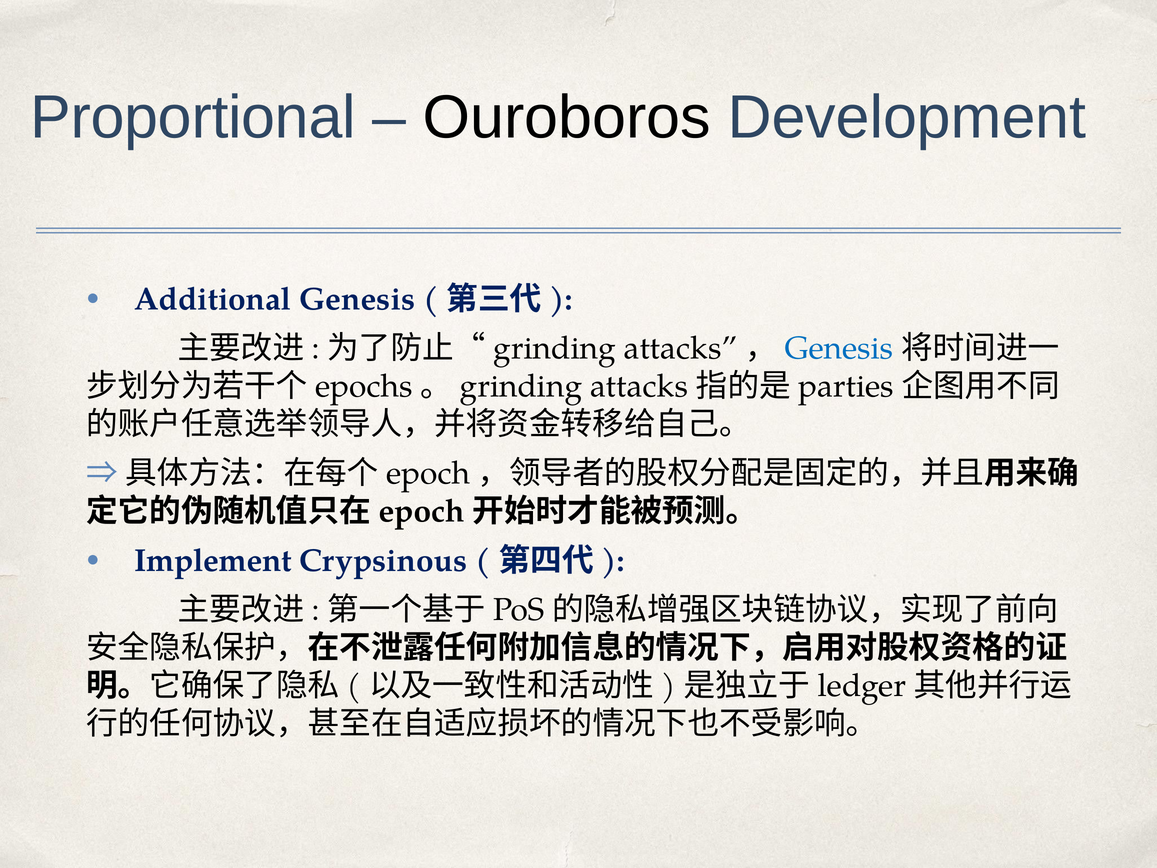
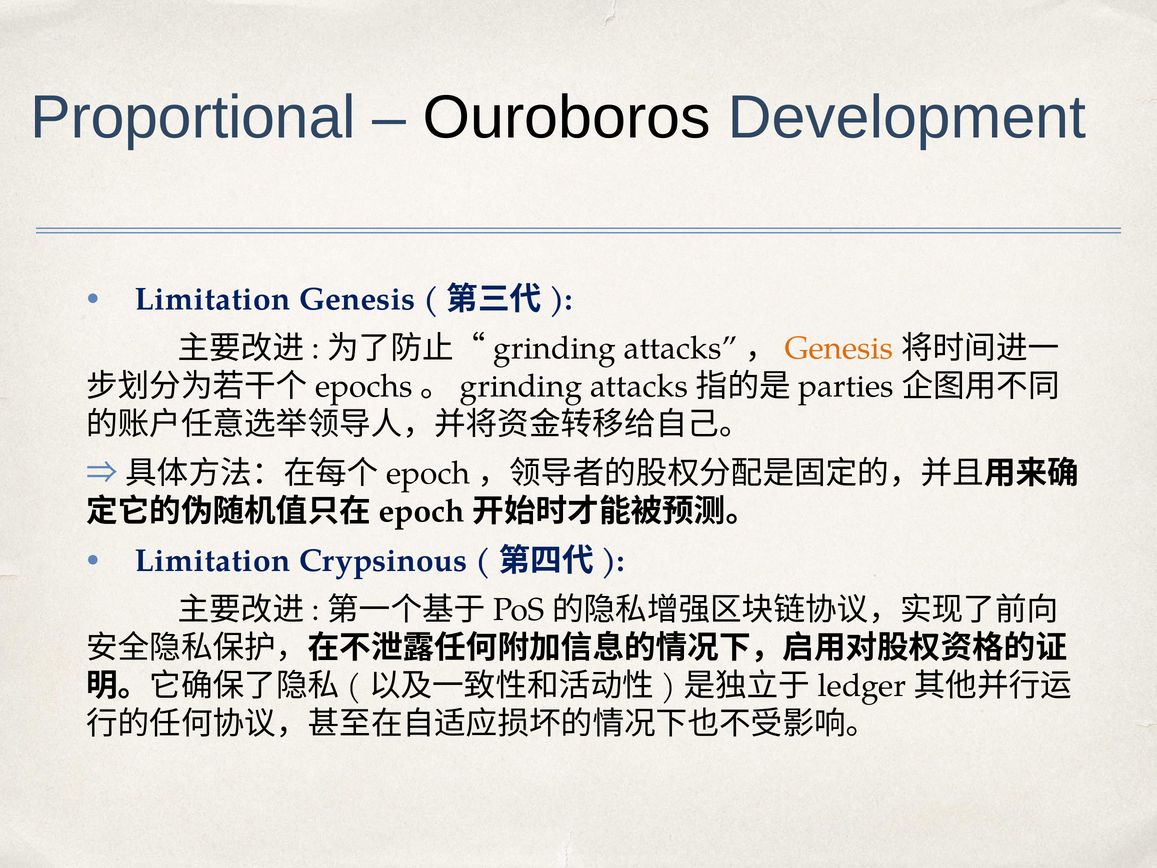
Additional: Additional -> Limitation (213, 299)
Genesis colour: blue -> orange (839, 348)
Implement: Implement -> Limitation (213, 561)
